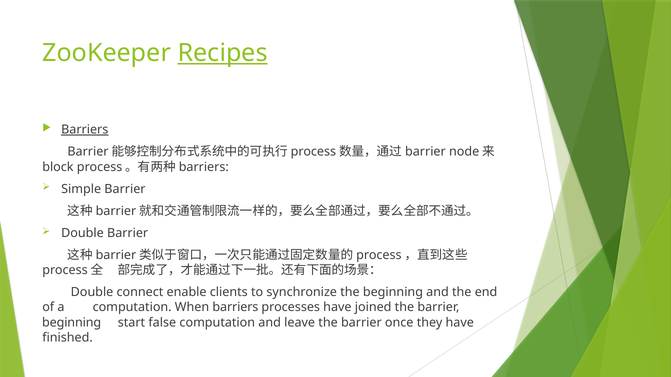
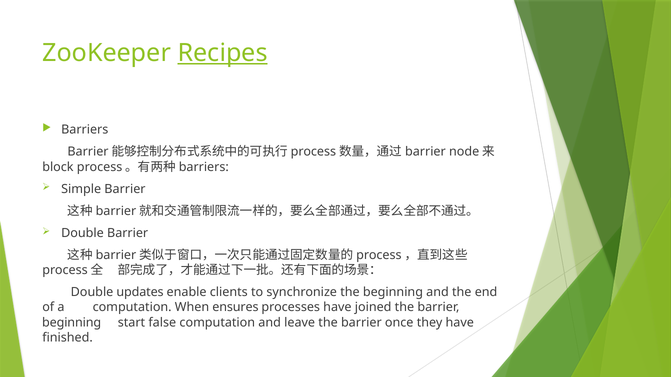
Barriers underline: present -> none (85, 130)
connect: connect -> updates (140, 293)
When barriers: barriers -> ensures (235, 308)
